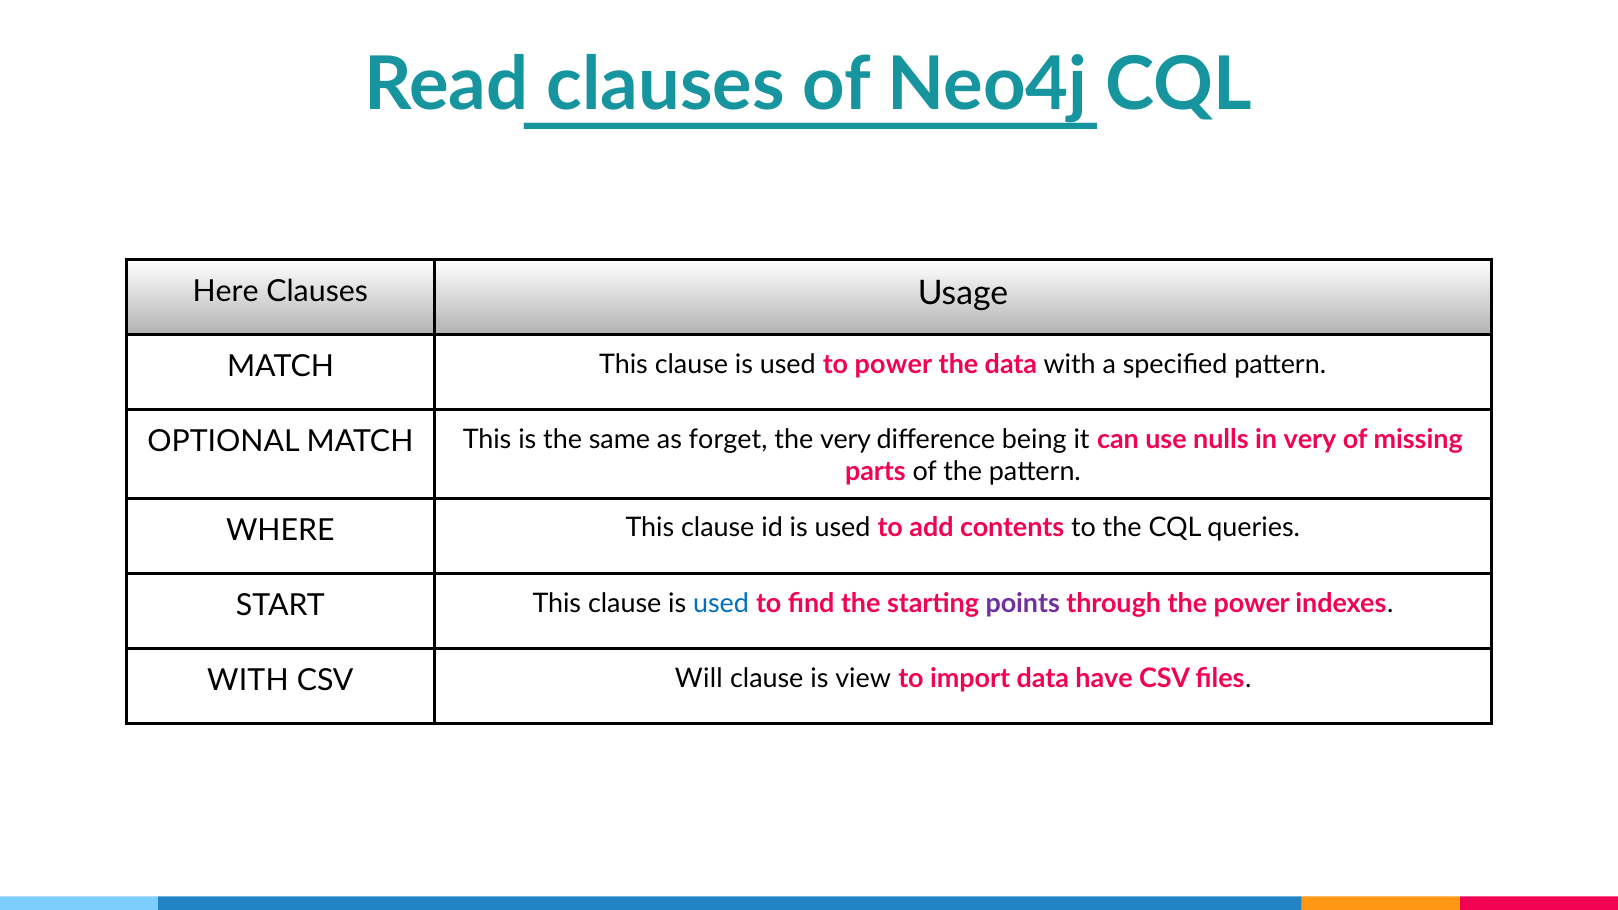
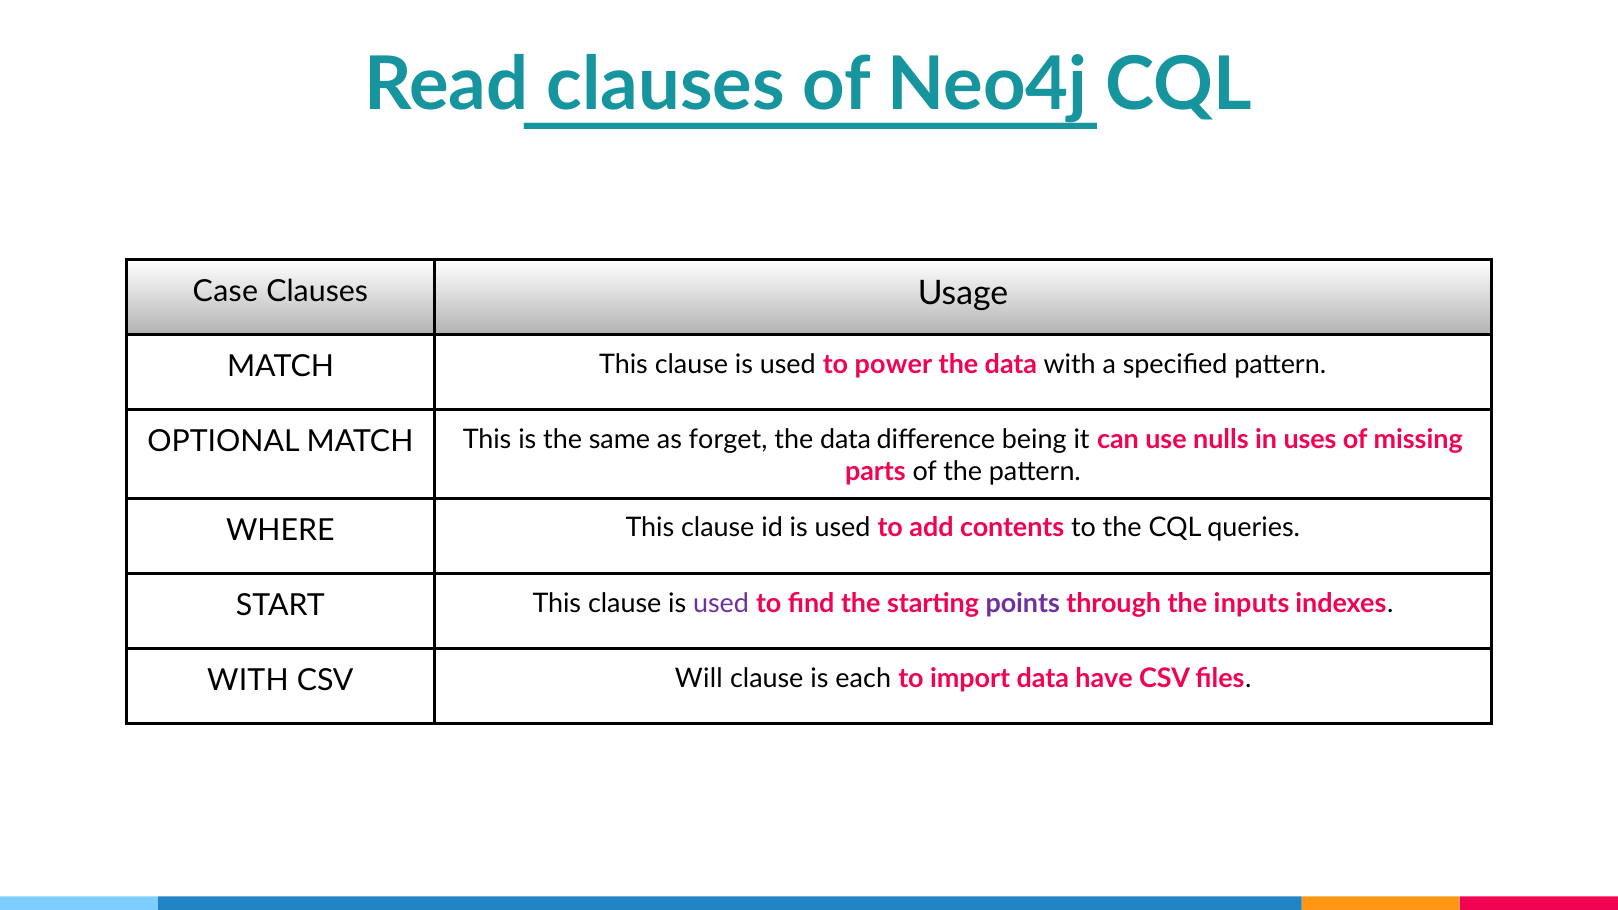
Here: Here -> Case (225, 291)
very: very -> data (846, 439)
in very: very -> uses (1310, 439)
used colour: blue -> purple (721, 603)
the power: power -> inputs (1251, 603)
view: view -> each (863, 678)
